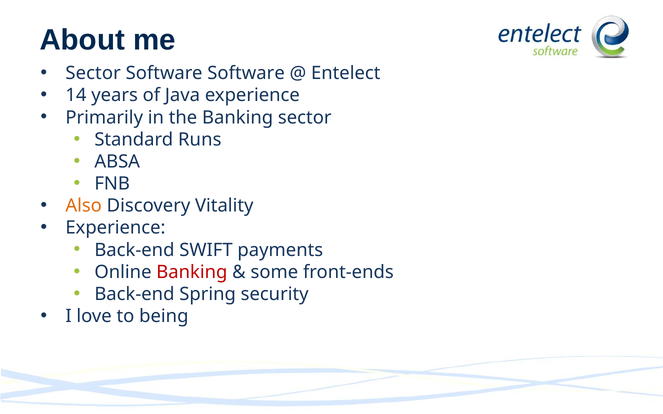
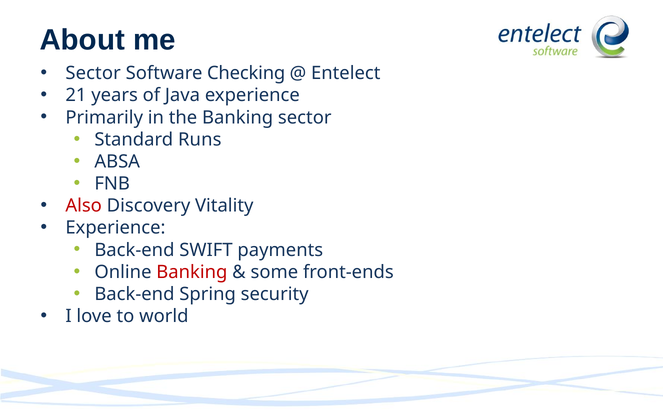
Software Software: Software -> Checking (246, 73)
14: 14 -> 21 (76, 95)
Also colour: orange -> red (84, 206)
being: being -> world (164, 317)
